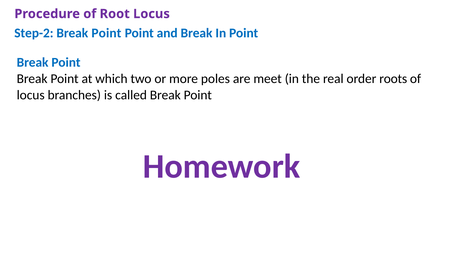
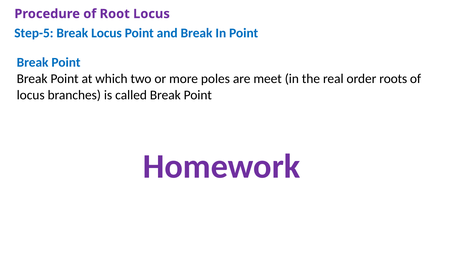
Step-2: Step-2 -> Step-5 (34, 33)
Point: Point -> Locus (107, 33)
